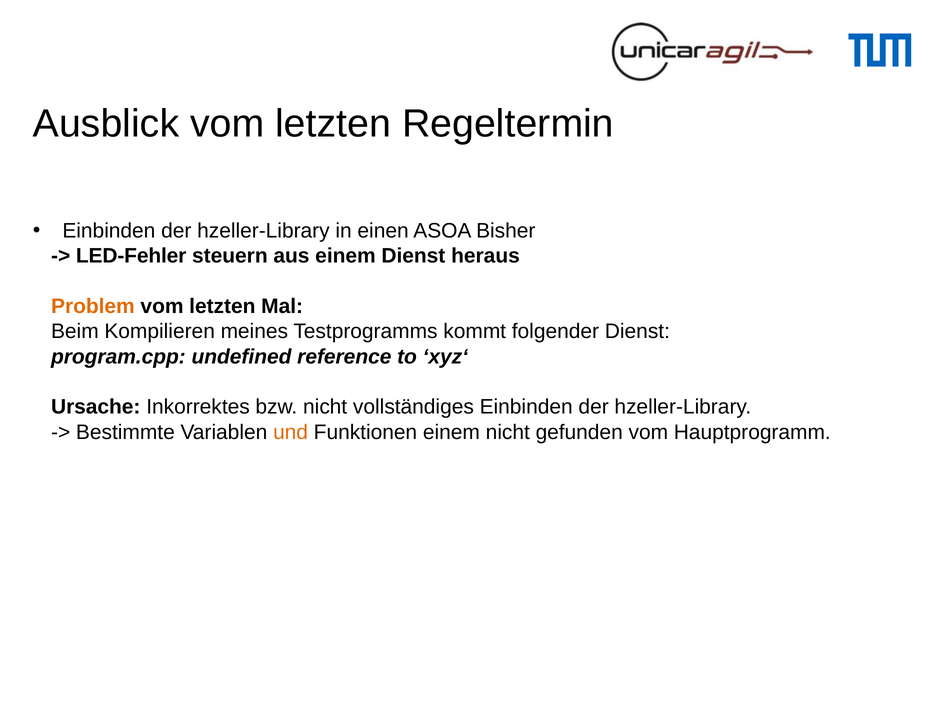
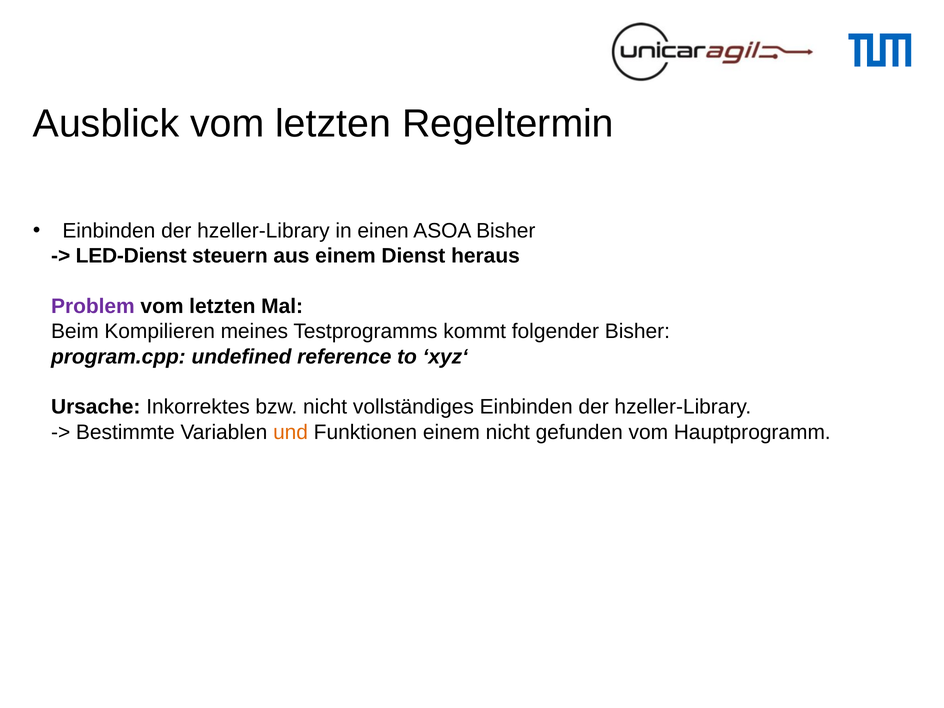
LED-Fehler: LED-Fehler -> LED-Dienst (131, 256)
Problem colour: orange -> purple (93, 306)
folgender Dienst: Dienst -> Bisher (637, 332)
